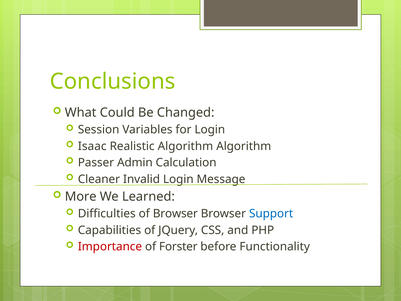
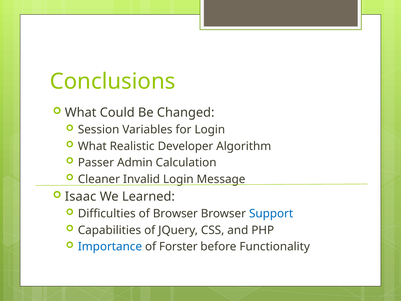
Isaac: Isaac -> What (92, 146)
Realistic Algorithm: Algorithm -> Developer (185, 146)
More: More -> Isaac (81, 196)
Importance colour: red -> blue (110, 246)
